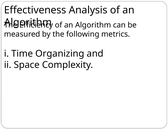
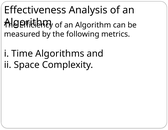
Organizing: Organizing -> Algorithms (60, 54)
